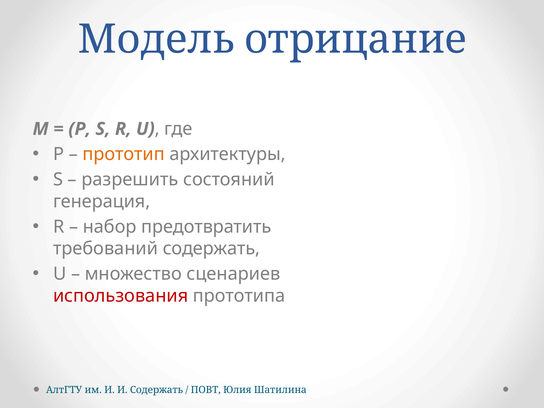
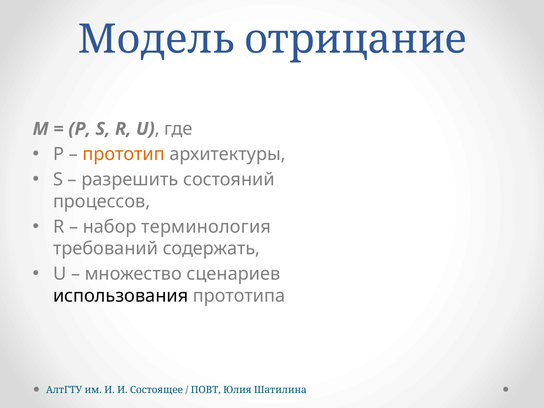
генерация: генерация -> процессов (102, 201)
предотвратить: предотвратить -> терминология (206, 227)
использования colour: red -> black (121, 296)
И Содержать: Содержать -> Состоящее (156, 390)
